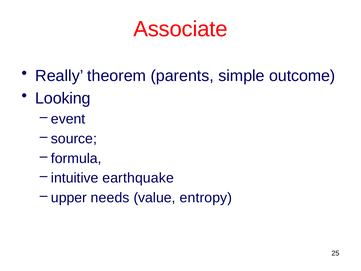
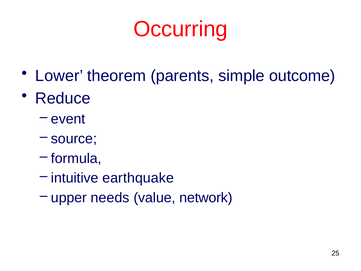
Associate: Associate -> Occurring (180, 29)
Really: Really -> Lower (59, 76)
Looking: Looking -> Reduce (63, 98)
entropy: entropy -> network (206, 198)
